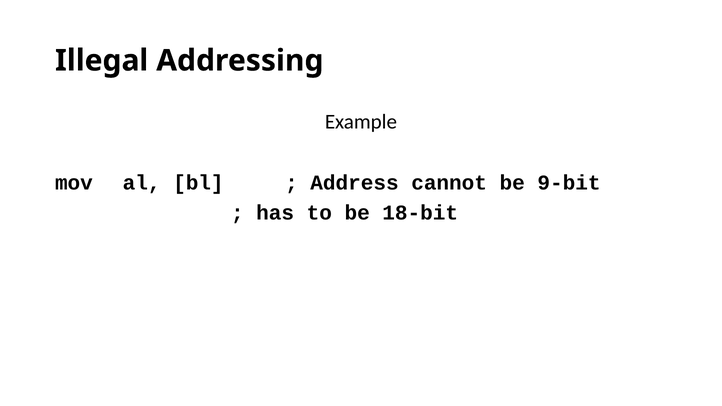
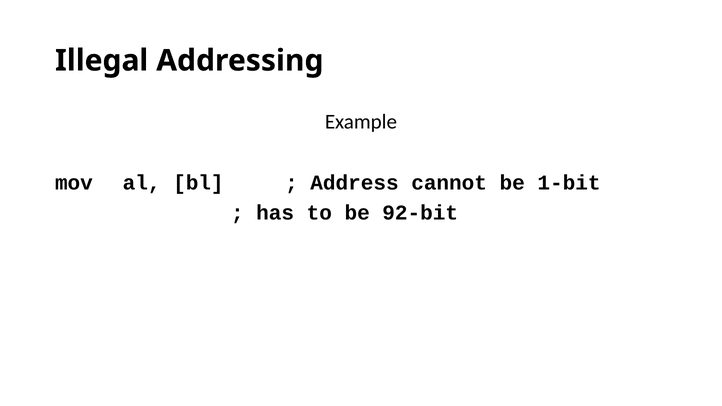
9-bit: 9-bit -> 1-bit (569, 183)
18-bit: 18-bit -> 92-bit (420, 213)
